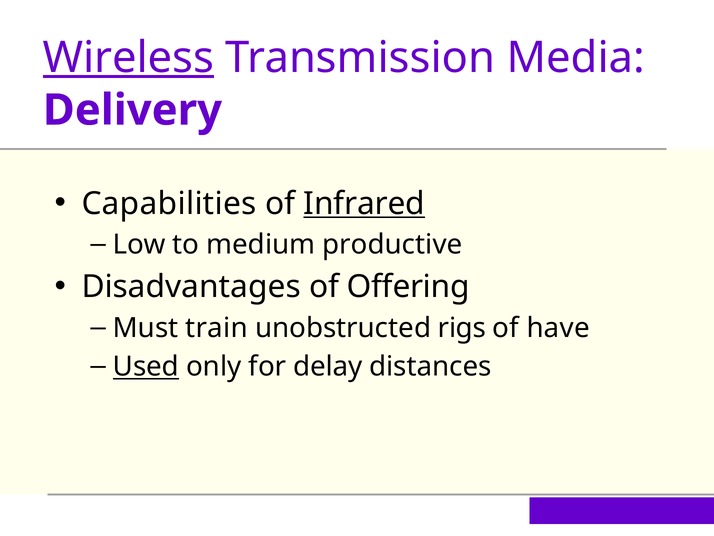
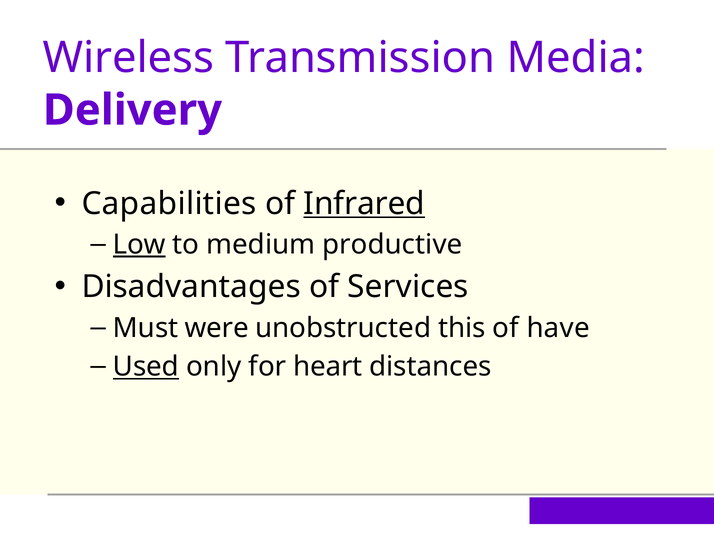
Wireless underline: present -> none (128, 58)
Low underline: none -> present (139, 244)
Offering: Offering -> Services (408, 287)
train: train -> were (217, 328)
rigs: rigs -> this (462, 328)
delay: delay -> heart (328, 366)
